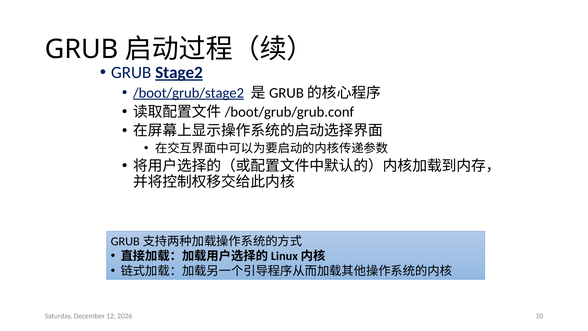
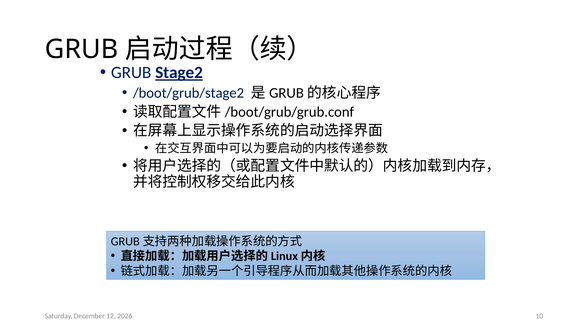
/boot/grub/stage2 underline: present -> none (189, 93)
